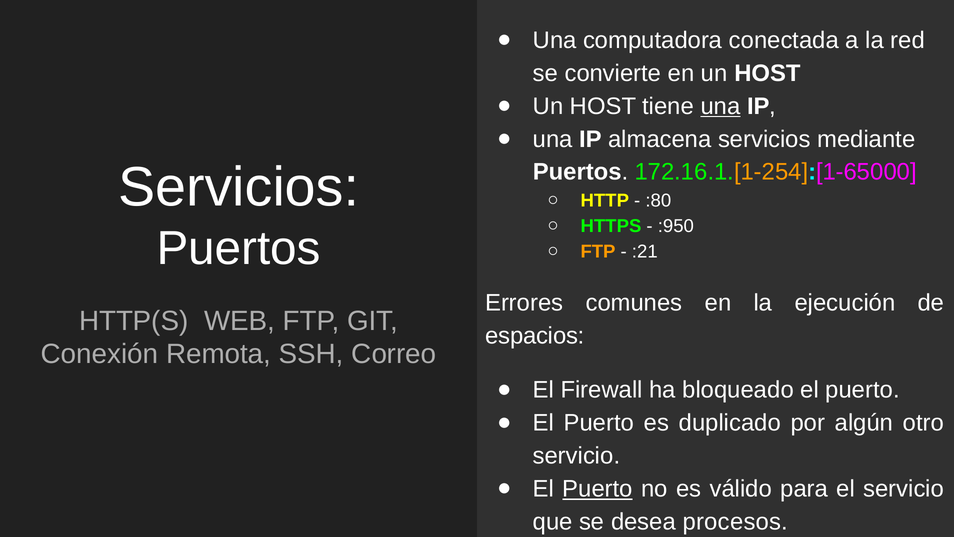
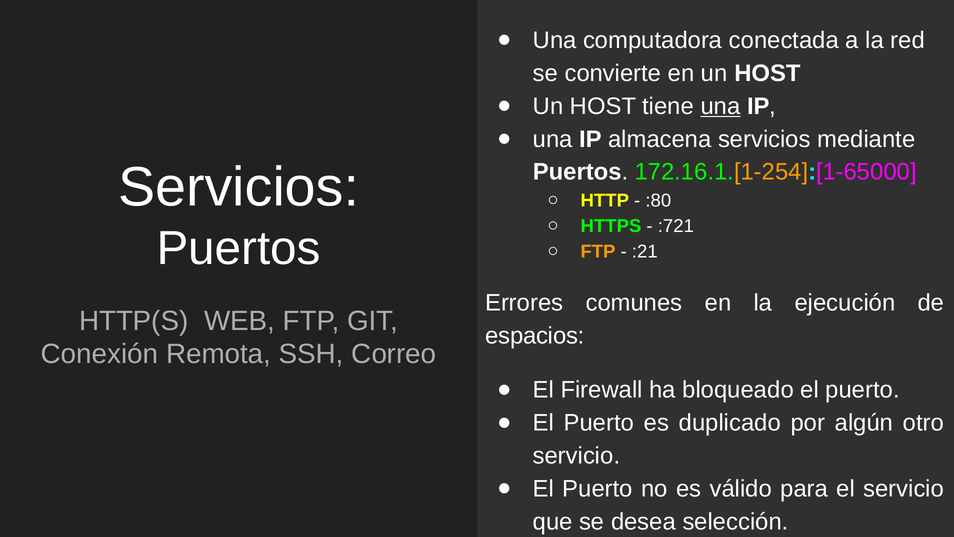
:950: :950 -> :721 (676, 226)
Puerto underline: present -> none (598, 488)
procesos: procesos -> selección (735, 521)
